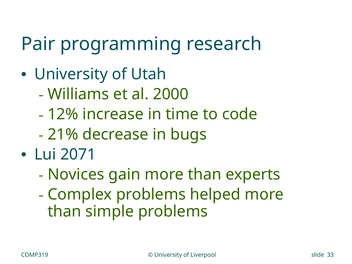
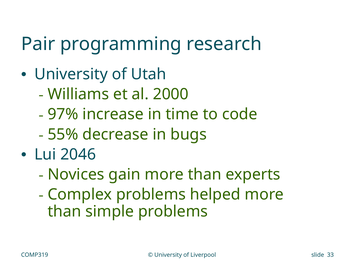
12%: 12% -> 97% (63, 114)
21%: 21% -> 55% (63, 134)
2071: 2071 -> 2046 (78, 154)
